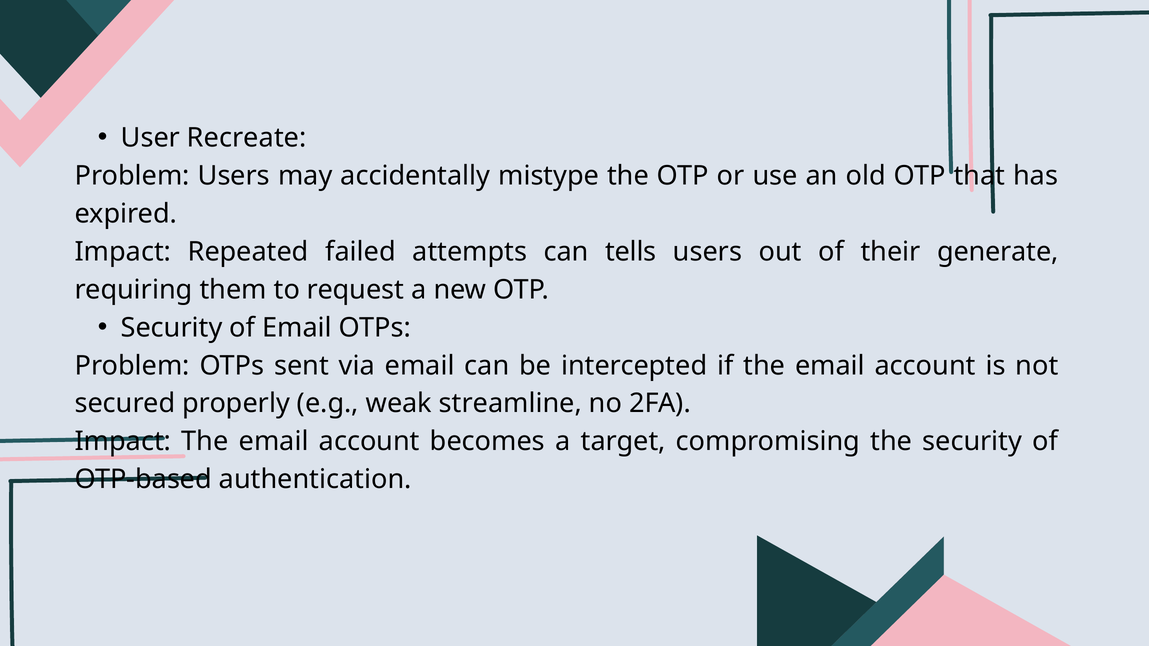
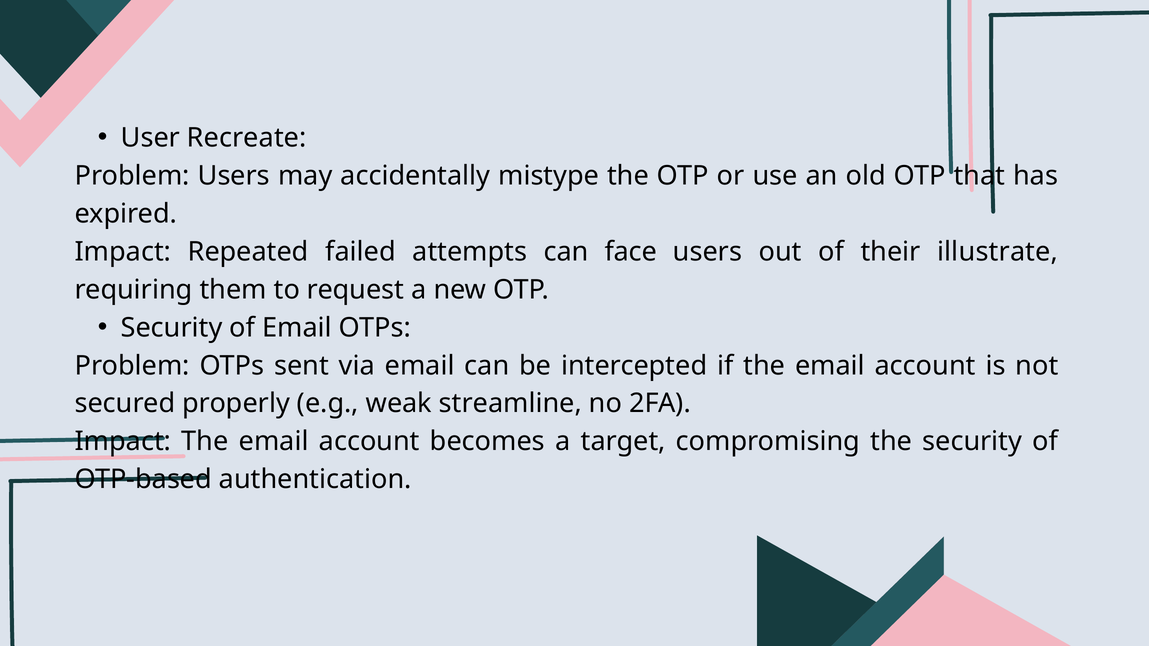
tells: tells -> face (631, 252)
generate: generate -> illustrate (998, 252)
